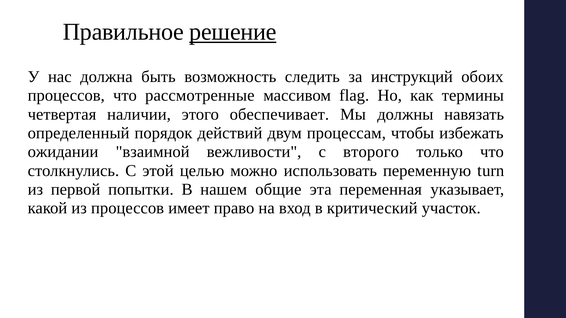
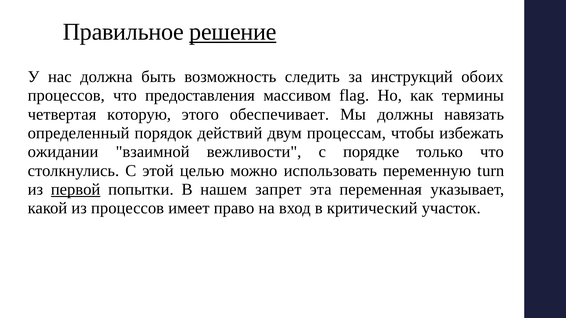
рассмотренные: рассмотренные -> предоставления (200, 96)
наличии: наличии -> которую (139, 114)
второго: второго -> порядке (371, 152)
первой underline: none -> present (76, 190)
общие: общие -> запрет (278, 190)
